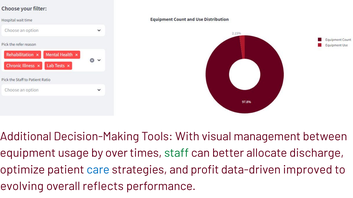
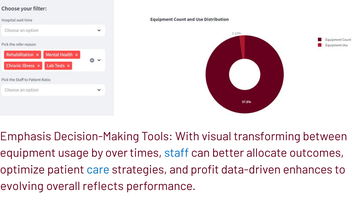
Additional: Additional -> Emphasis (26, 137)
management: management -> transforming (267, 137)
staff colour: green -> blue (177, 153)
discharge: discharge -> outcomes (317, 153)
improved: improved -> enhances (308, 170)
